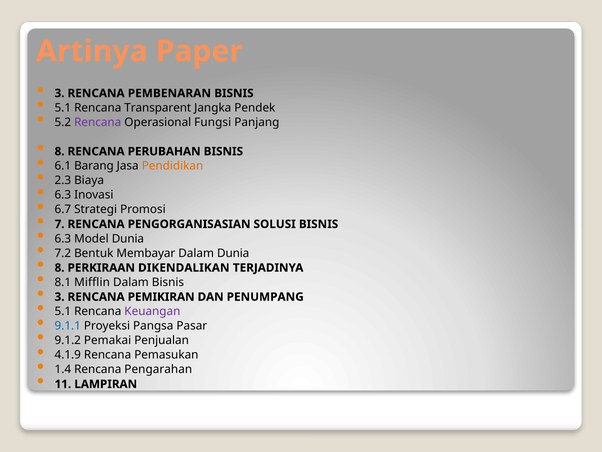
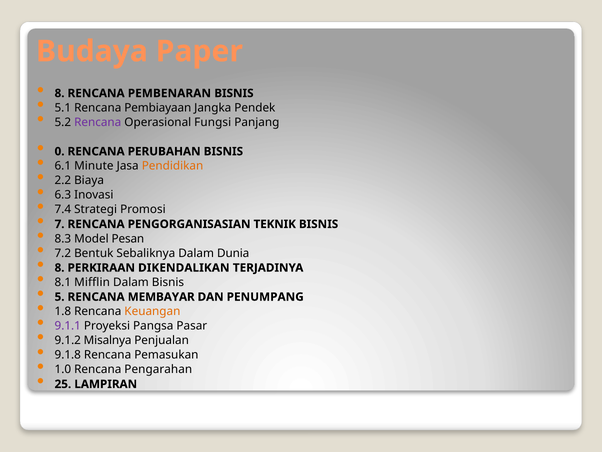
Artinya: Artinya -> Budaya (92, 51)
3: 3 -> 8 (60, 93)
Transparent: Transparent -> Pembiayaan (158, 108)
8: 8 -> 0 (60, 151)
Barang: Barang -> Minute (94, 166)
2.3: 2.3 -> 2.2 (63, 180)
6.7: 6.7 -> 7.4 (63, 209)
SOLUSI: SOLUSI -> TEKNIK (275, 224)
6.3: 6.3 -> 8.3 (63, 238)
Model Dunia: Dunia -> Pesan (128, 238)
Membayar: Membayar -> Sebaliknya (146, 253)
3: 3 -> 5 (60, 297)
PEMIKIRAN: PEMIKIRAN -> MEMBAYAR (161, 297)
5.1: 5.1 -> 1.8 (63, 311)
Keuangan colour: purple -> orange (152, 311)
9.1.1 colour: blue -> purple (68, 326)
Pemakai: Pemakai -> Misalnya (108, 340)
4.1.9: 4.1.9 -> 9.1.8 (68, 355)
1.4: 1.4 -> 1.0 (63, 369)
11: 11 -> 25 (63, 384)
